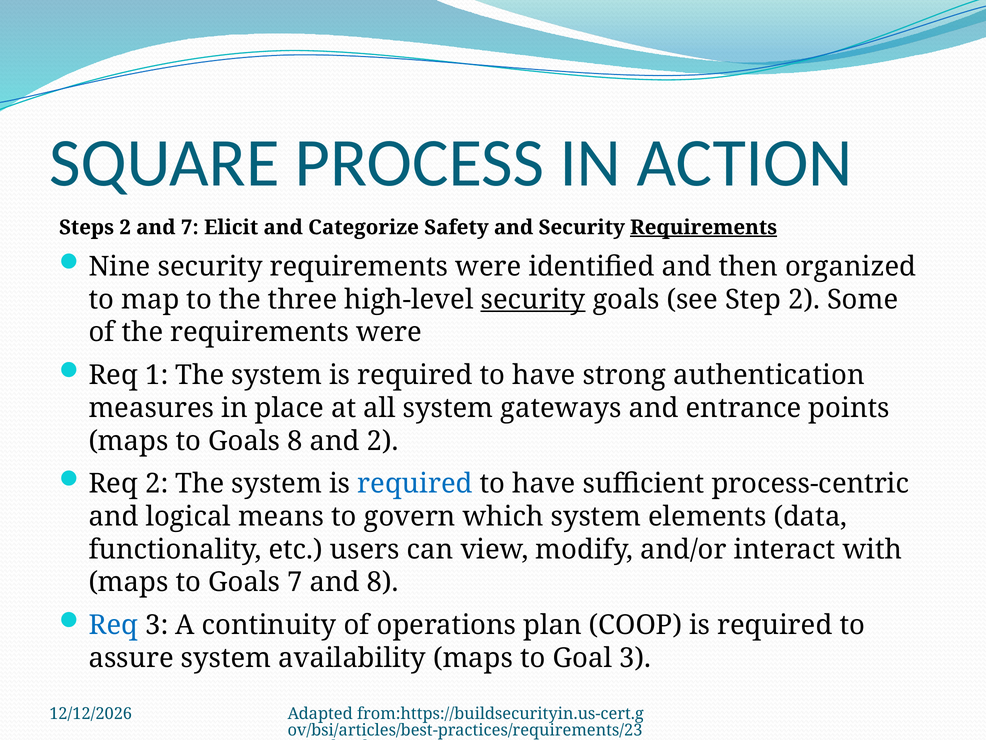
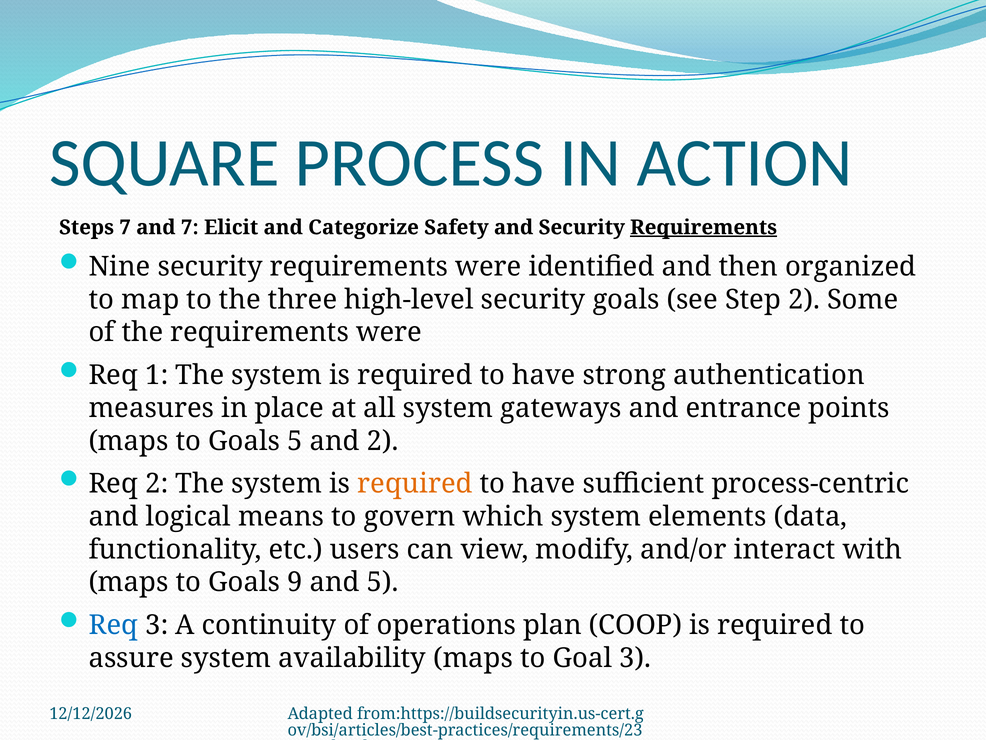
Steps 2: 2 -> 7 (125, 227)
security underline: present -> none (533, 299)
Goals 8: 8 -> 5 (295, 441)
required colour: blue -> orange (415, 483)
Goals 7: 7 -> 9 (295, 582)
and 8: 8 -> 5 (383, 582)
